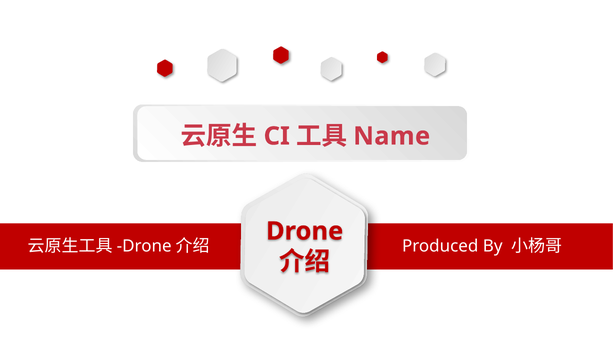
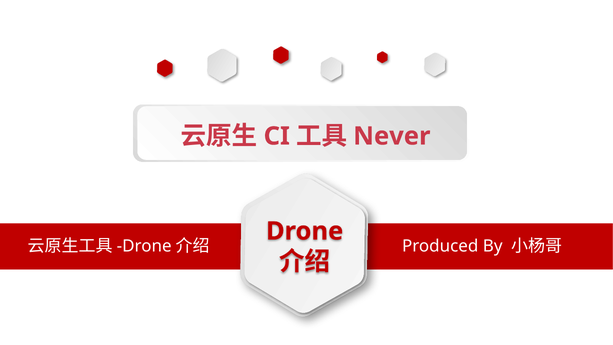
Name: Name -> Never (392, 136)
